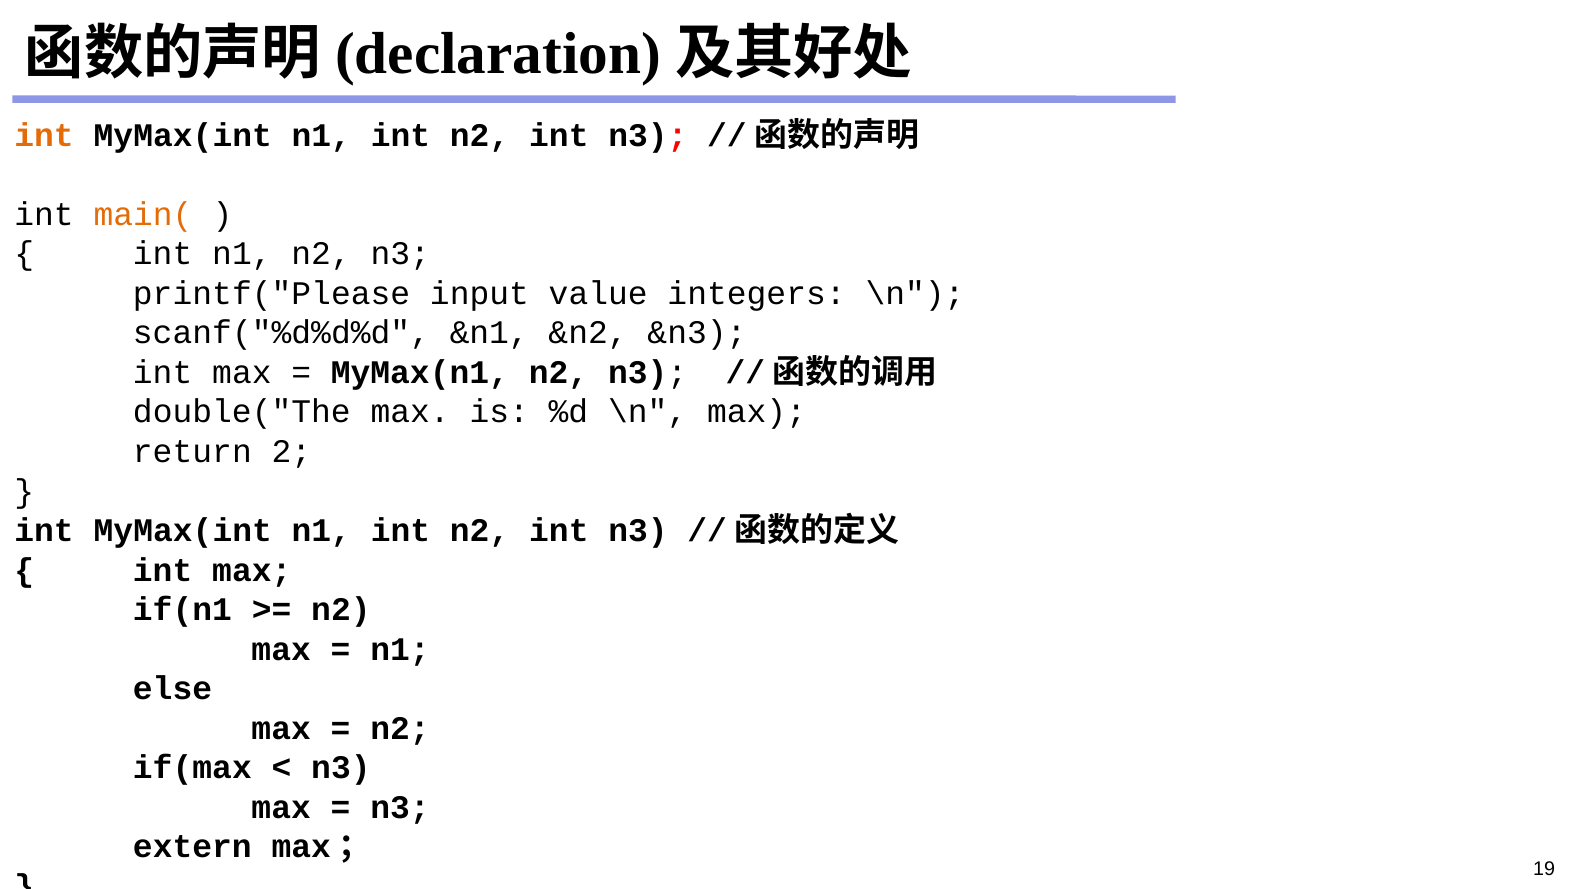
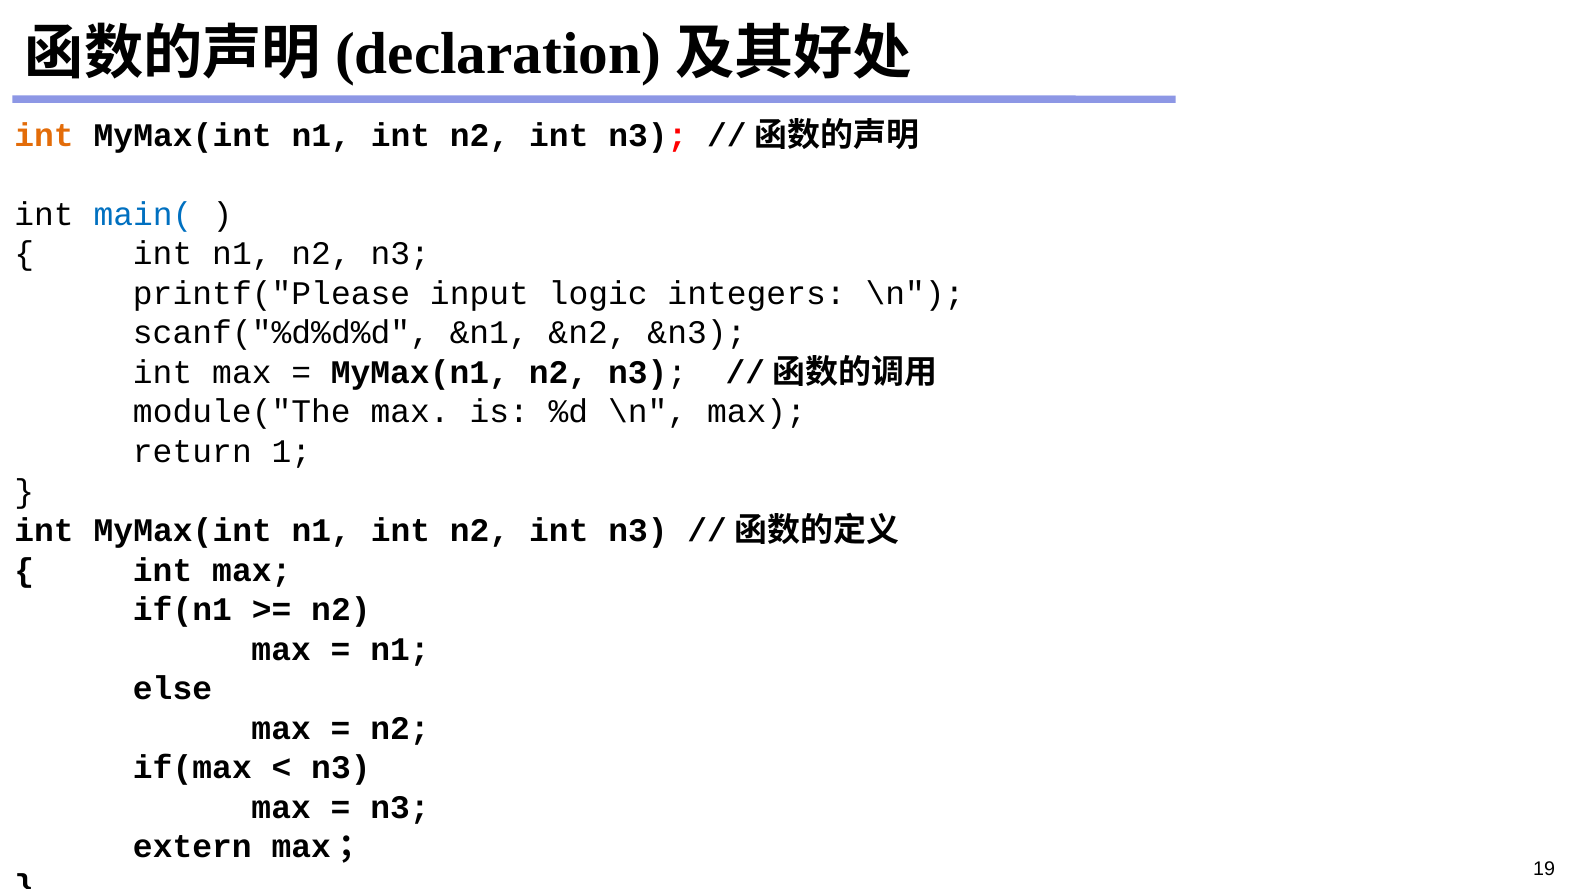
main( colour: orange -> blue (143, 214)
value: value -> logic (598, 293)
double("The: double("The -> module("The (242, 412)
2: 2 -> 1 (291, 452)
